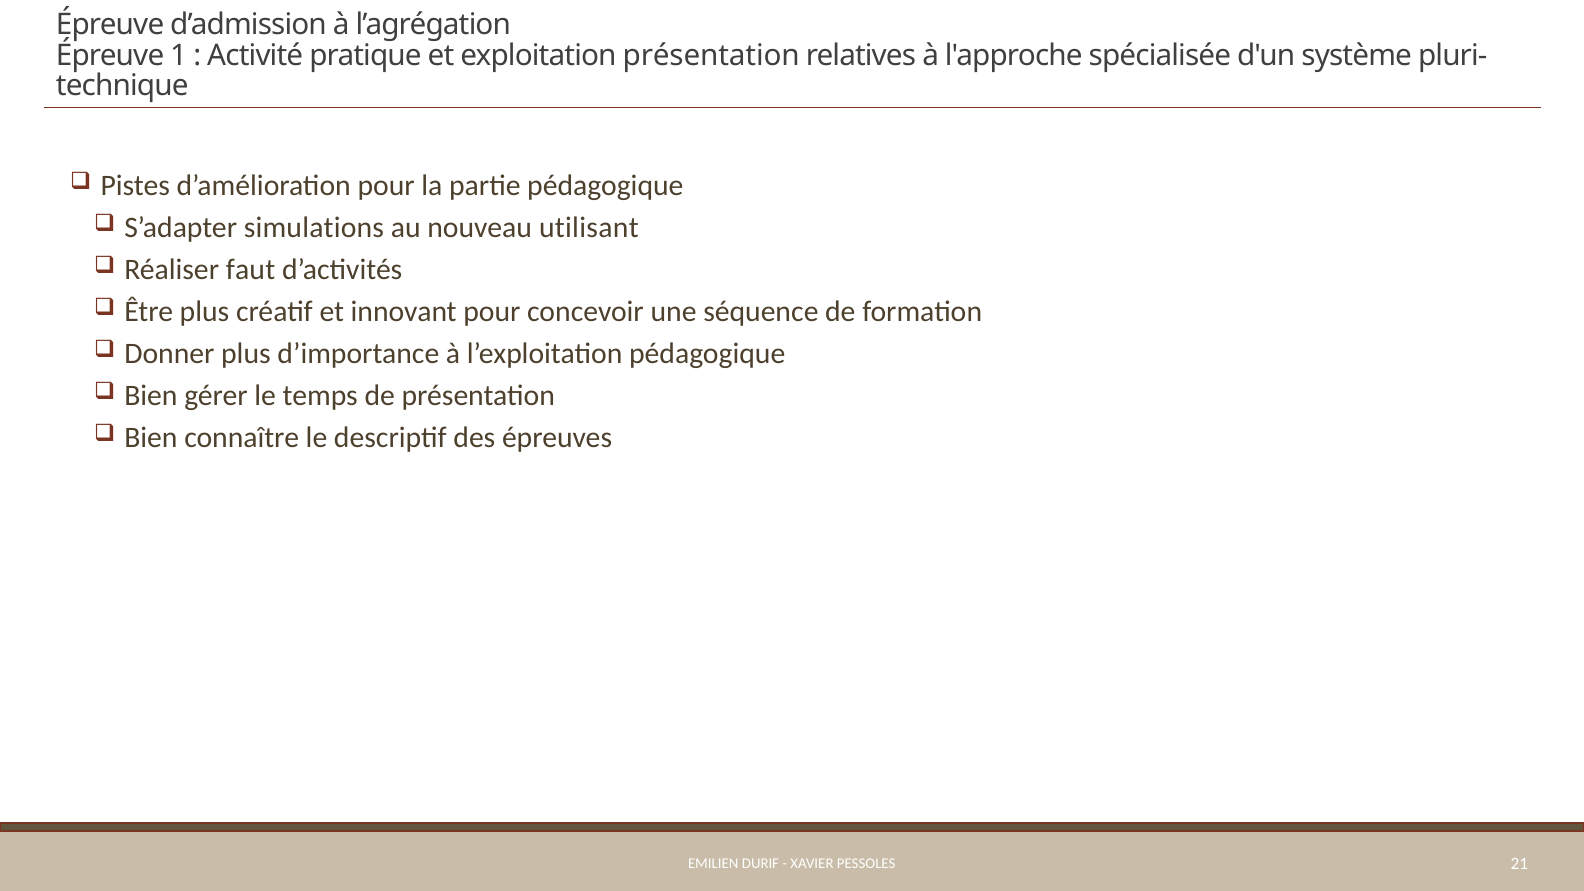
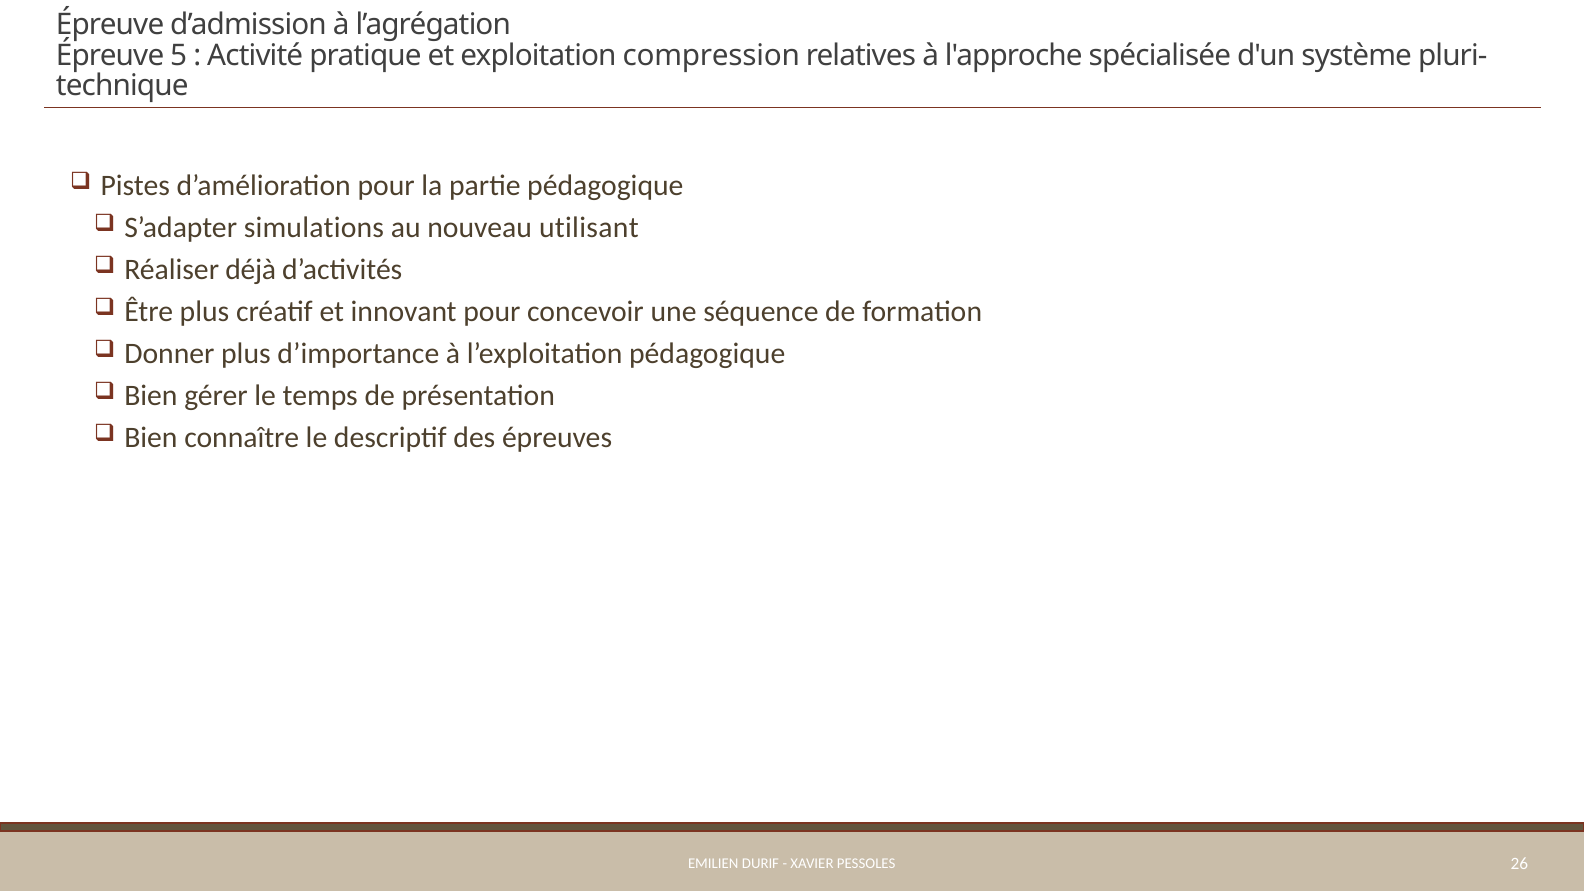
1: 1 -> 5 (179, 55)
exploitation présentation: présentation -> compression (711, 55)
faut: faut -> déjà (251, 269)
21: 21 -> 26 (1519, 864)
